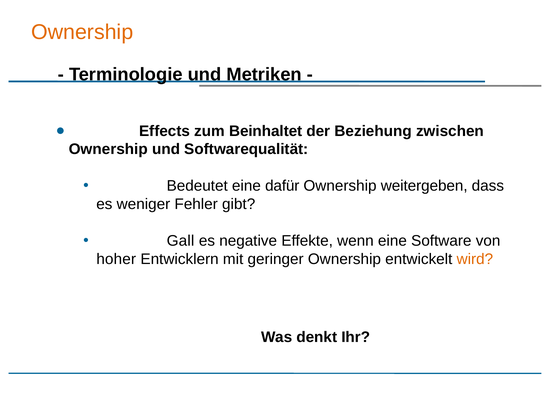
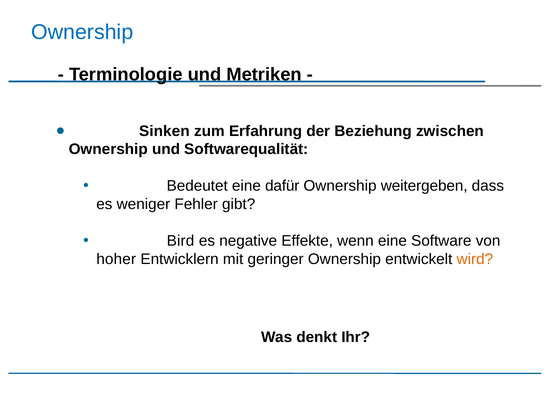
Ownership colour: orange -> blue (82, 32)
Effects: Effects -> Sinken (164, 131)
Beinhaltet: Beinhaltet -> Erfahrung (266, 131)
Gall: Gall -> Bird (181, 241)
